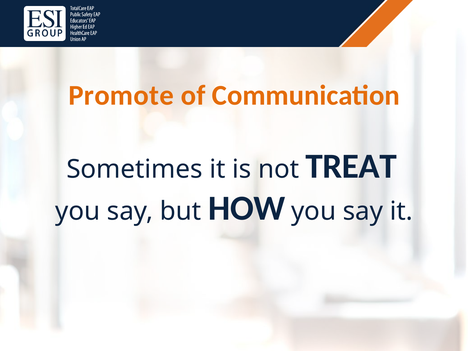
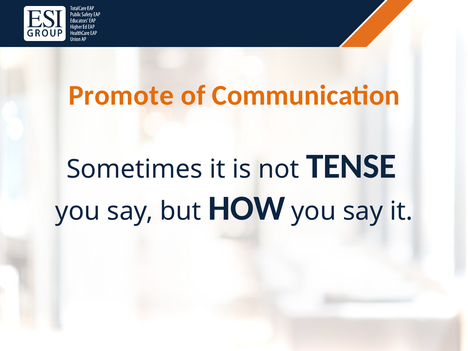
TREAT: TREAT -> TENSE (351, 166)
